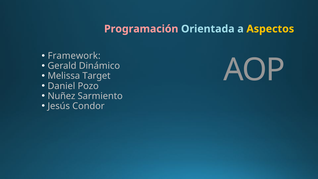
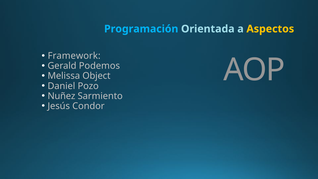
Programación colour: pink -> light blue (141, 29)
Dinámico: Dinámico -> Podemos (99, 66)
Target: Target -> Object (96, 76)
